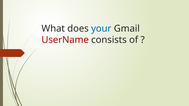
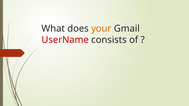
your colour: blue -> orange (101, 29)
